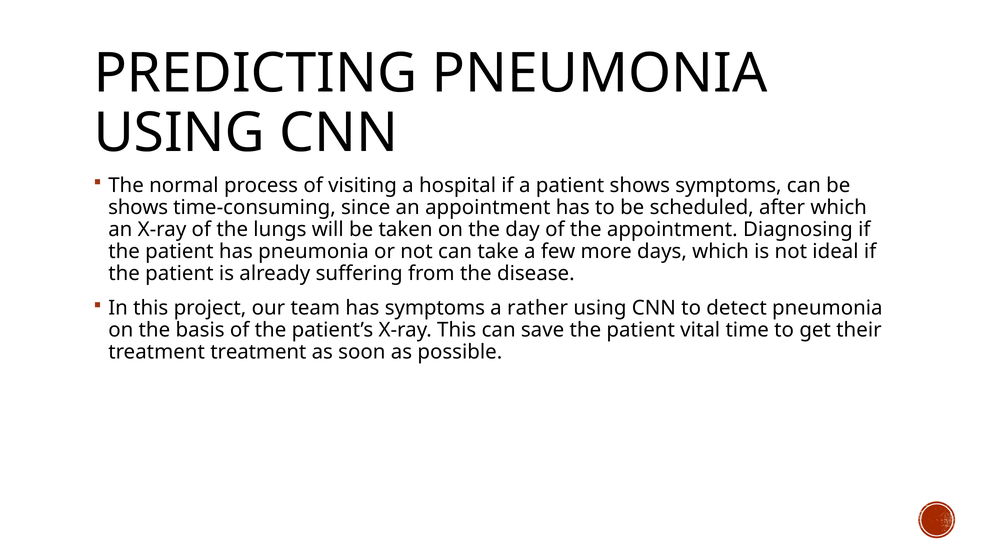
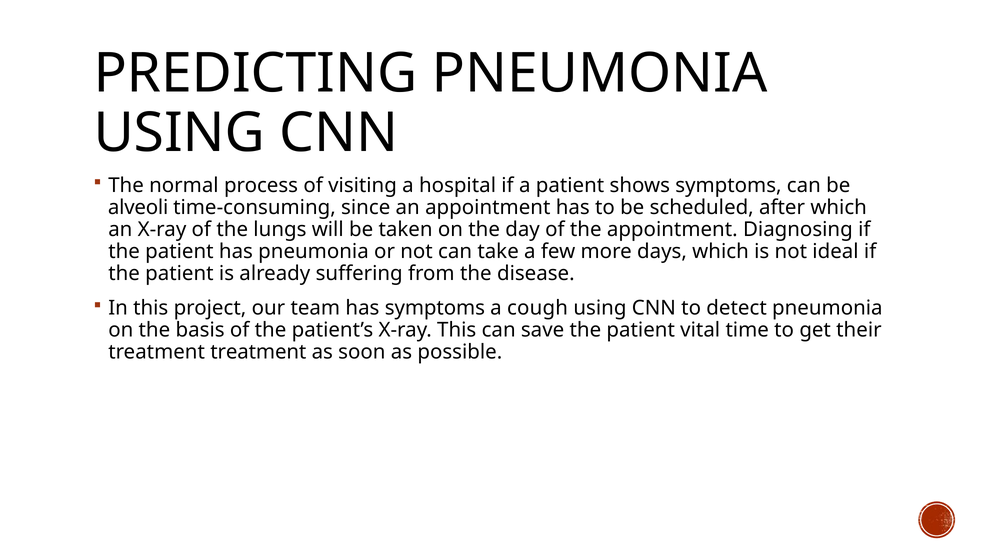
shows: shows -> alveoli (138, 208)
rather: rather -> cough (537, 308)
